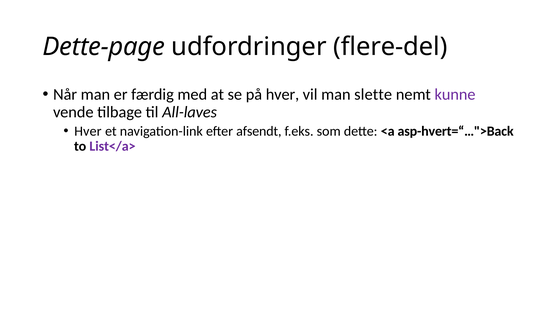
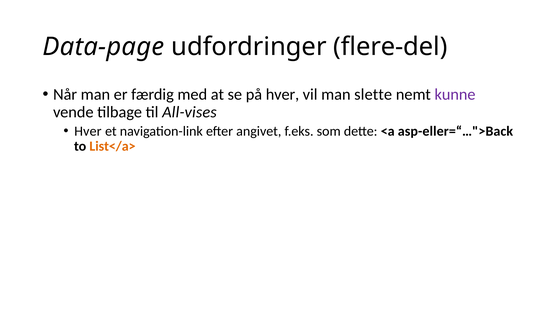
Dette-page: Dette-page -> Data-page (103, 47)
All-laves: All-laves -> All-vises (189, 112)
afsendt: afsendt -> angivet (259, 131)
asp-hvert=“…">Back: asp-hvert=“…">Back -> asp-eller=“…">Back (455, 131)
List</a> colour: purple -> orange (112, 146)
